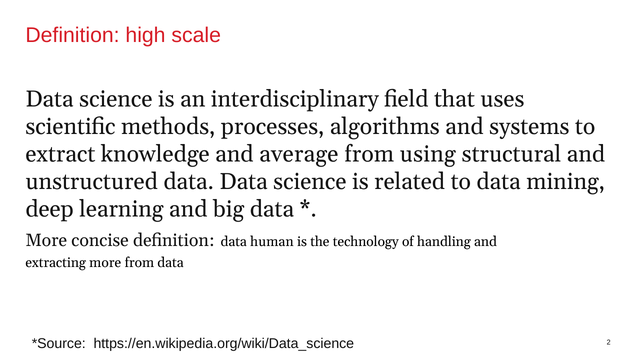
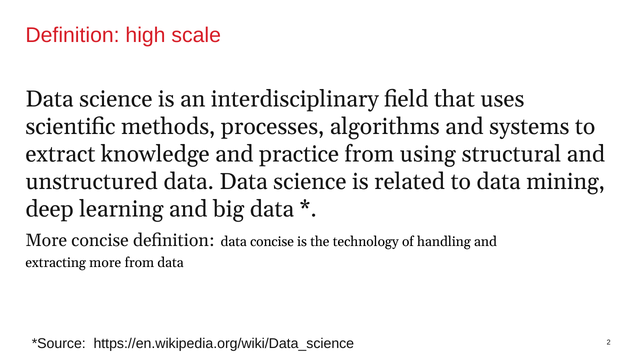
average: average -> practice (299, 154)
data human: human -> concise (272, 241)
